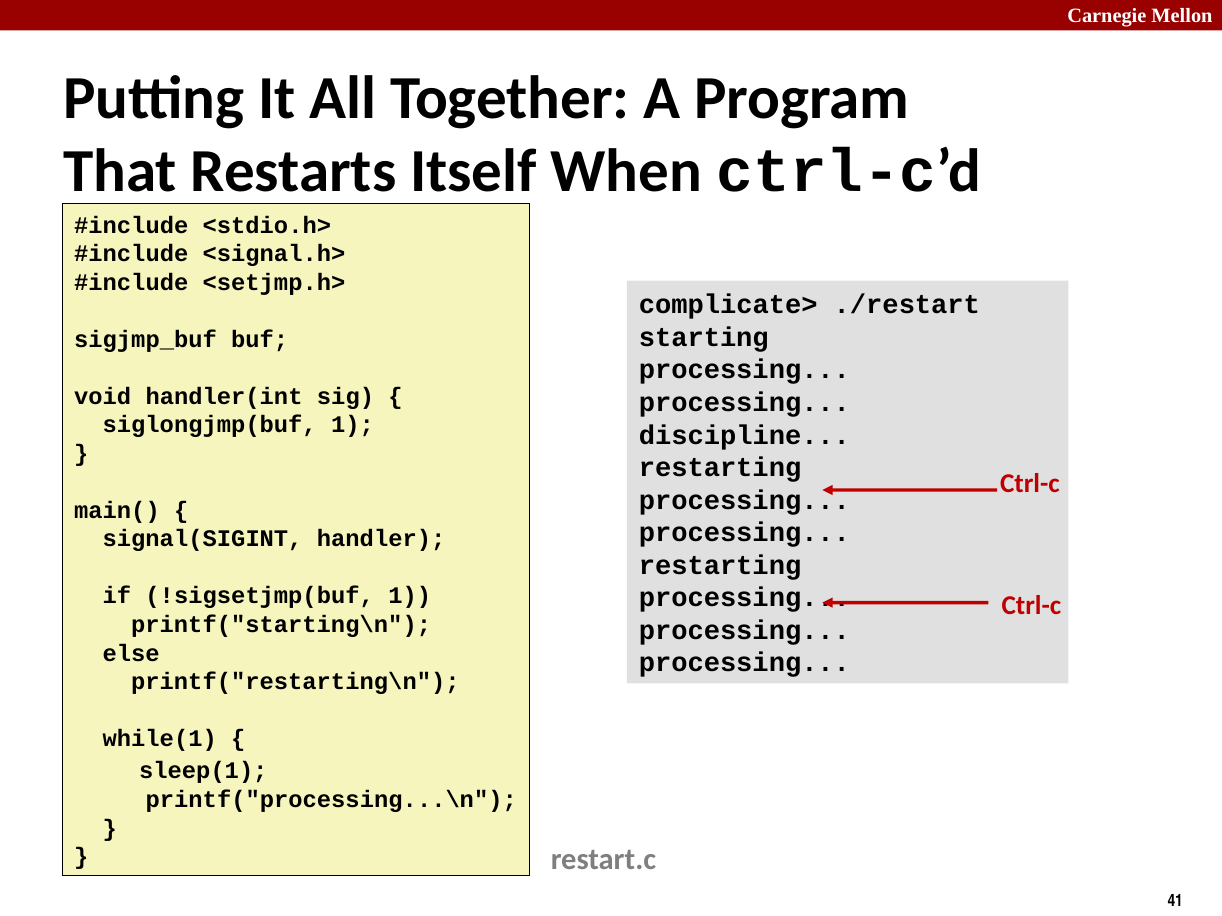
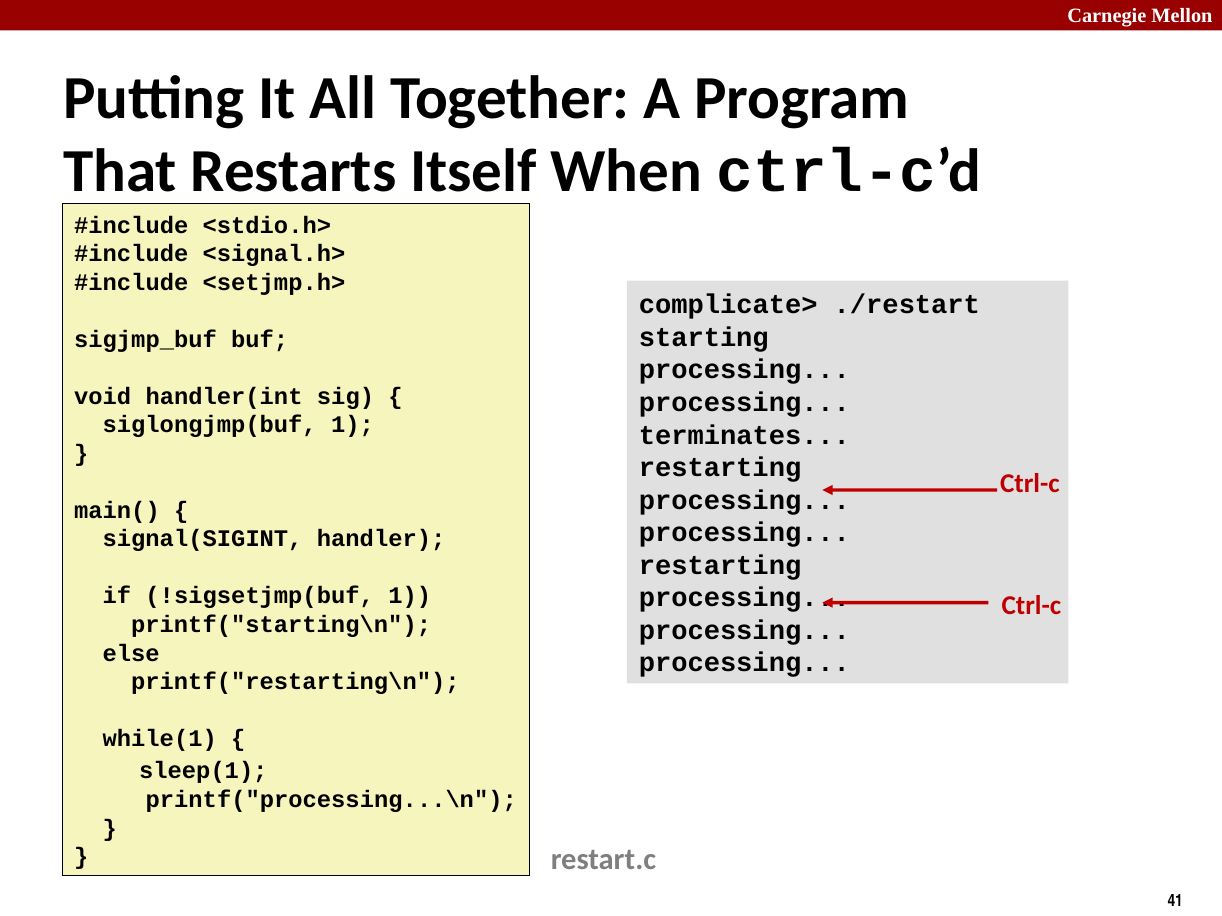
discipline: discipline -> terminates (744, 435)
